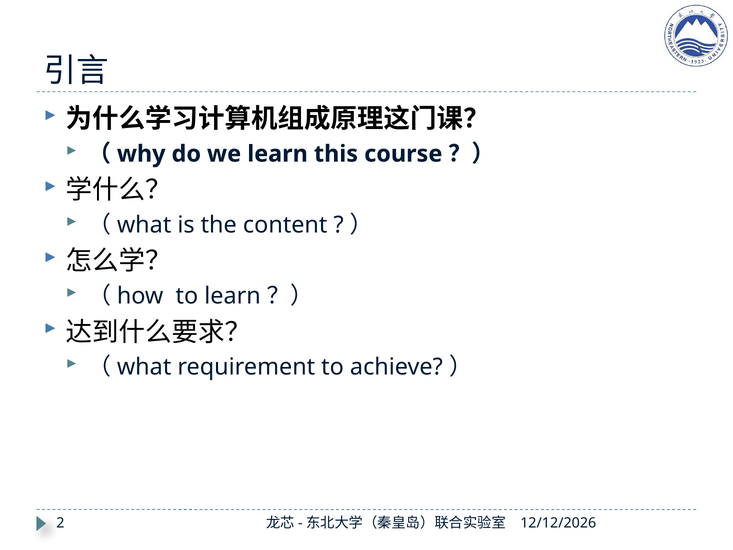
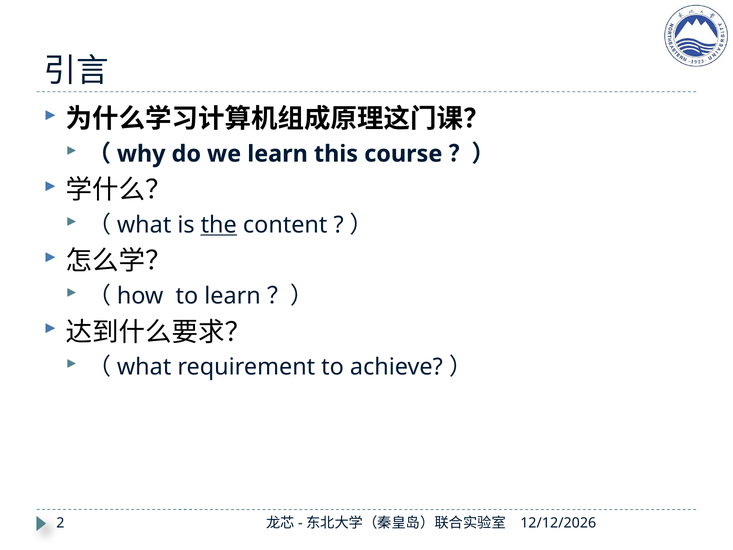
the underline: none -> present (219, 225)
